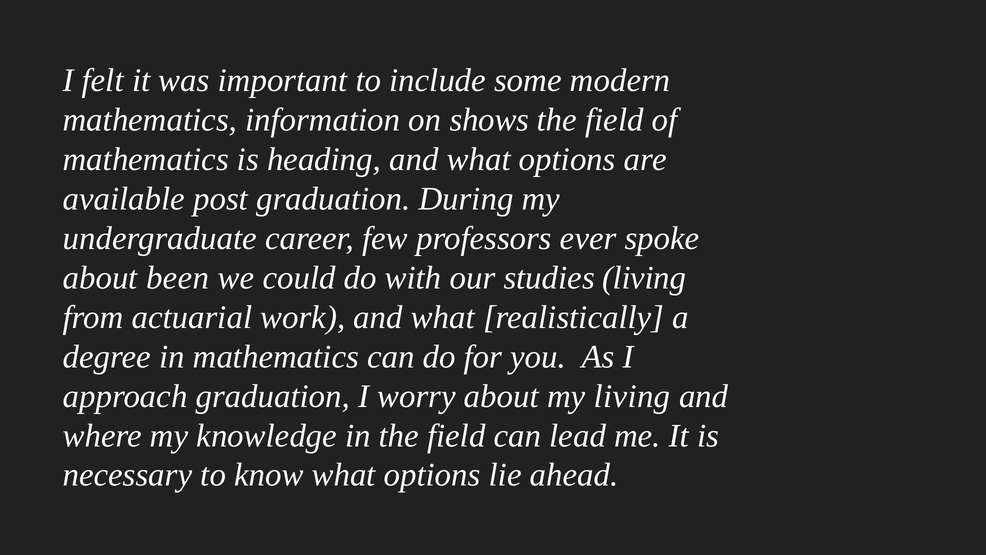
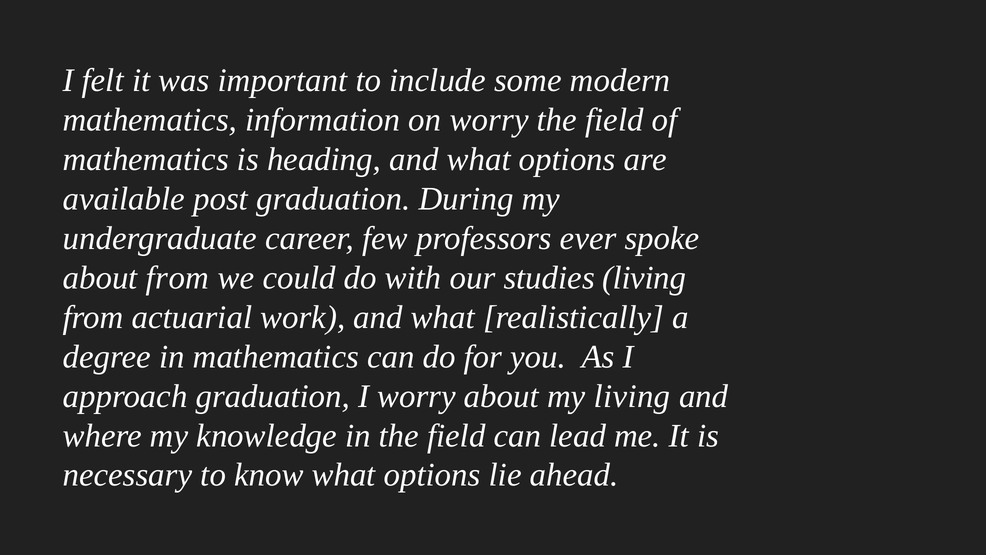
on shows: shows -> worry (489, 120)
about been: been -> from (178, 278)
